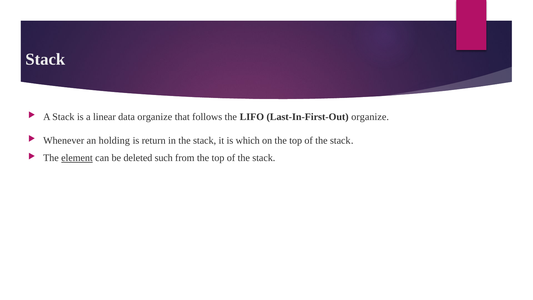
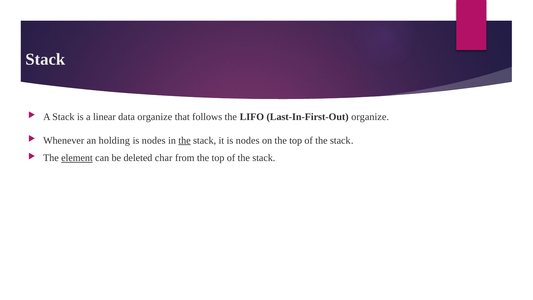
return: return -> nodes (154, 140)
the underline: none -> present (185, 140)
it is which: which -> nodes (248, 140)
such: such -> char (164, 158)
